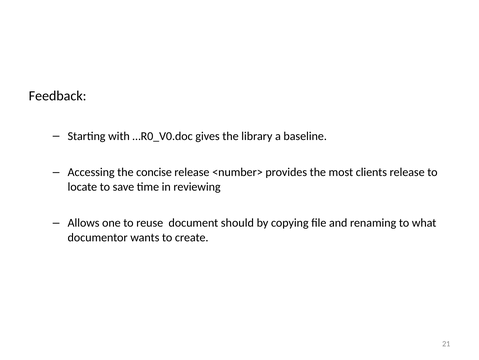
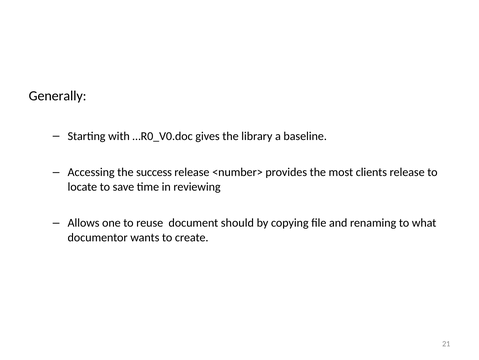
Feedback: Feedback -> Generally (58, 96)
concise: concise -> success (154, 172)
